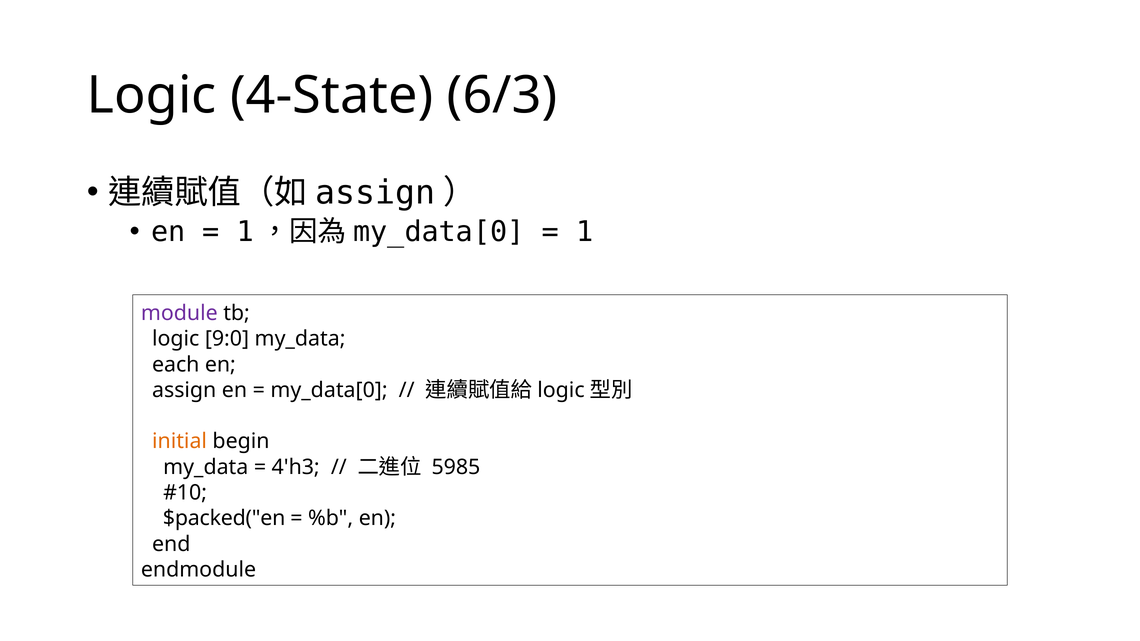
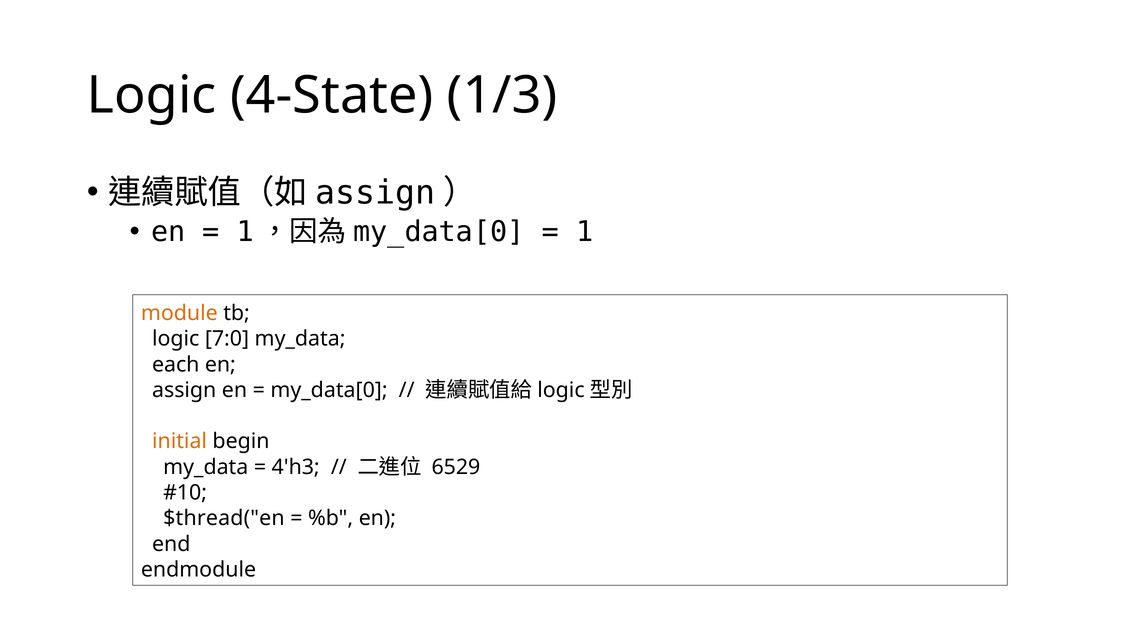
6/3: 6/3 -> 1/3 (502, 96)
module colour: purple -> orange (179, 313)
9:0: 9:0 -> 7:0 (227, 339)
5985: 5985 -> 6529 (456, 467)
$packed("en: $packed("en -> $thread("en (224, 519)
